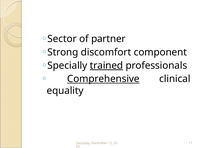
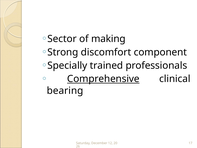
partner: partner -> making (108, 39)
trained underline: present -> none (106, 65)
equality: equality -> bearing (65, 91)
